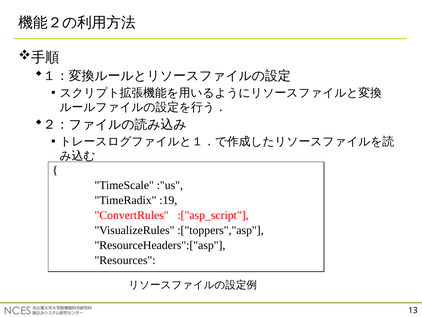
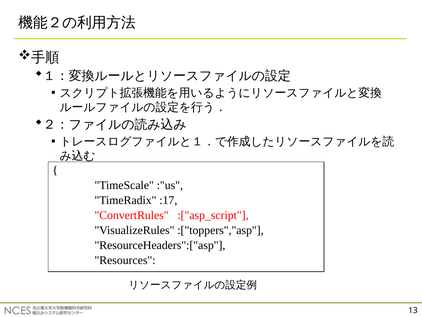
:19: :19 -> :17 (168, 200)
